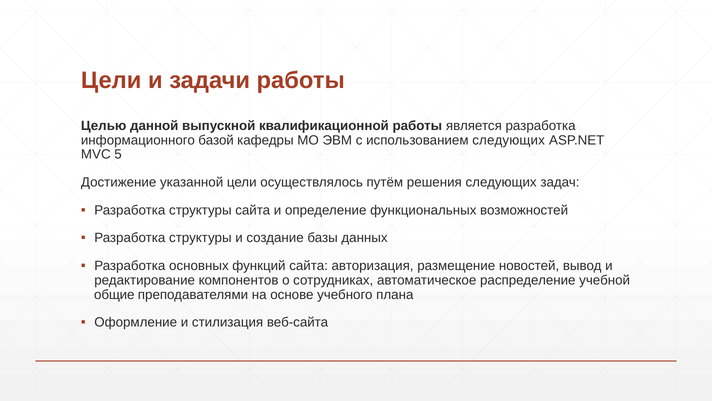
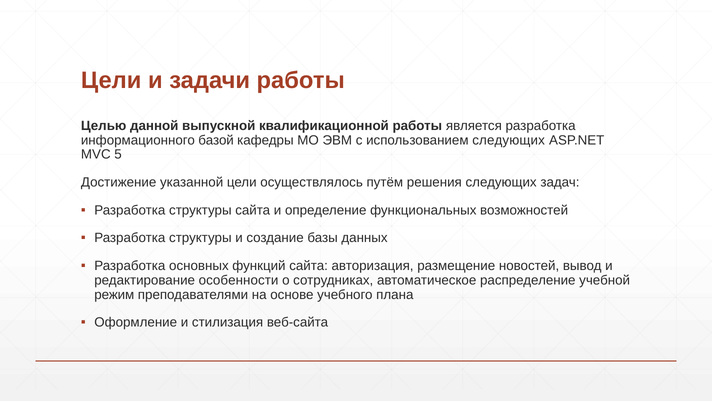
компонентов: компонентов -> особенности (239, 280)
общие: общие -> режим (114, 294)
